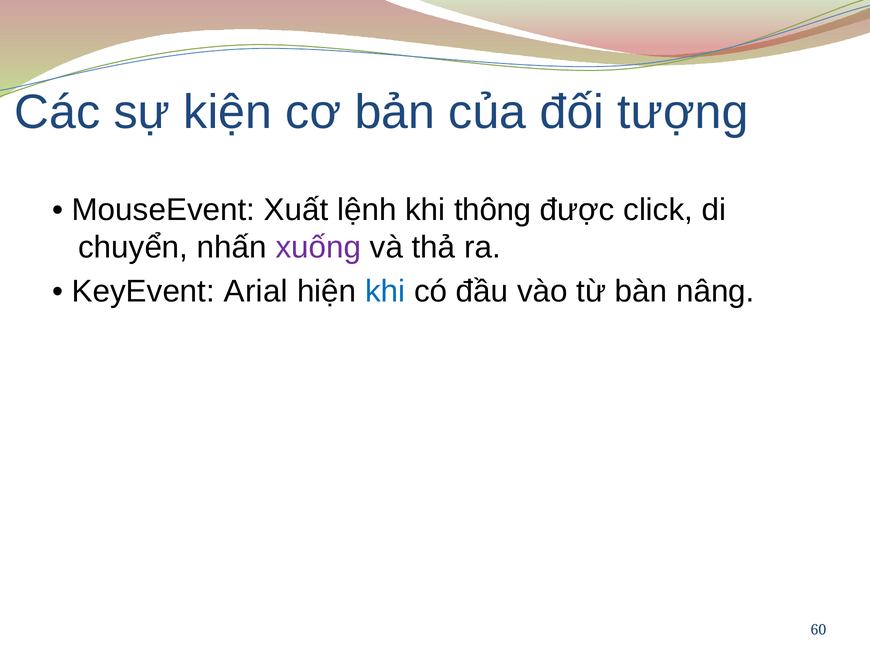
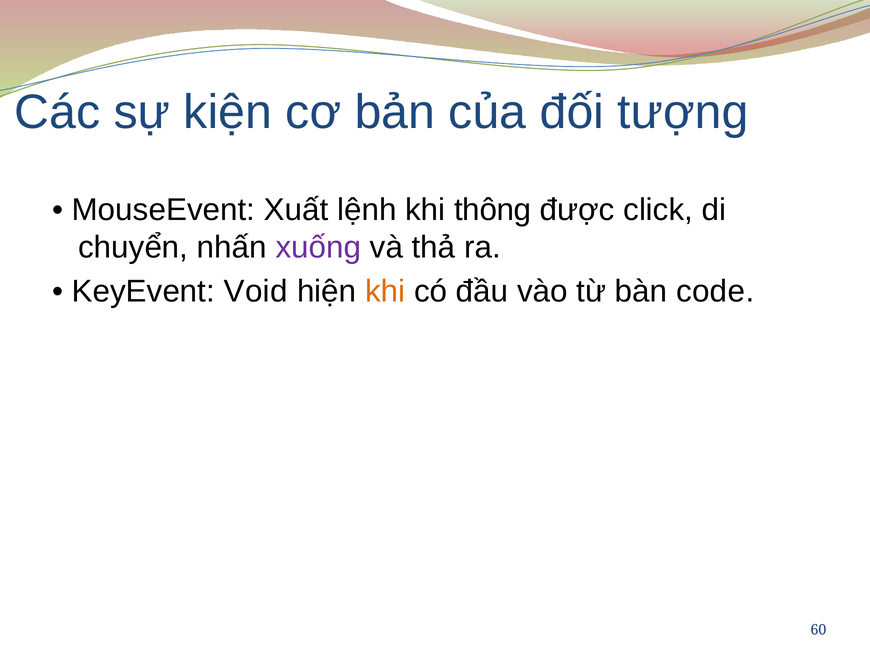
Arial: Arial -> Void (256, 291)
khi colour: blue -> orange (385, 291)
nâng: nâng -> code (715, 291)
